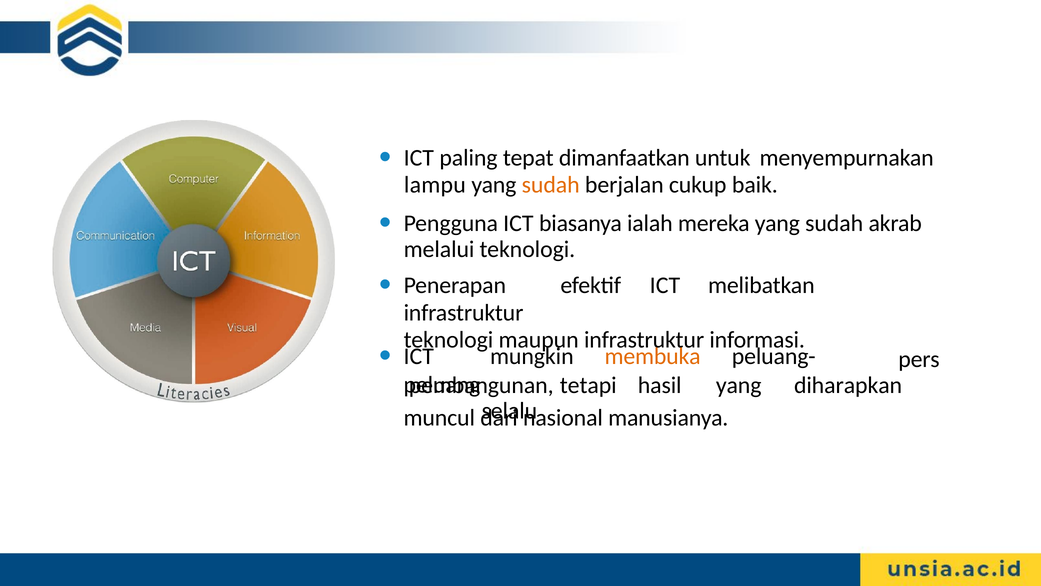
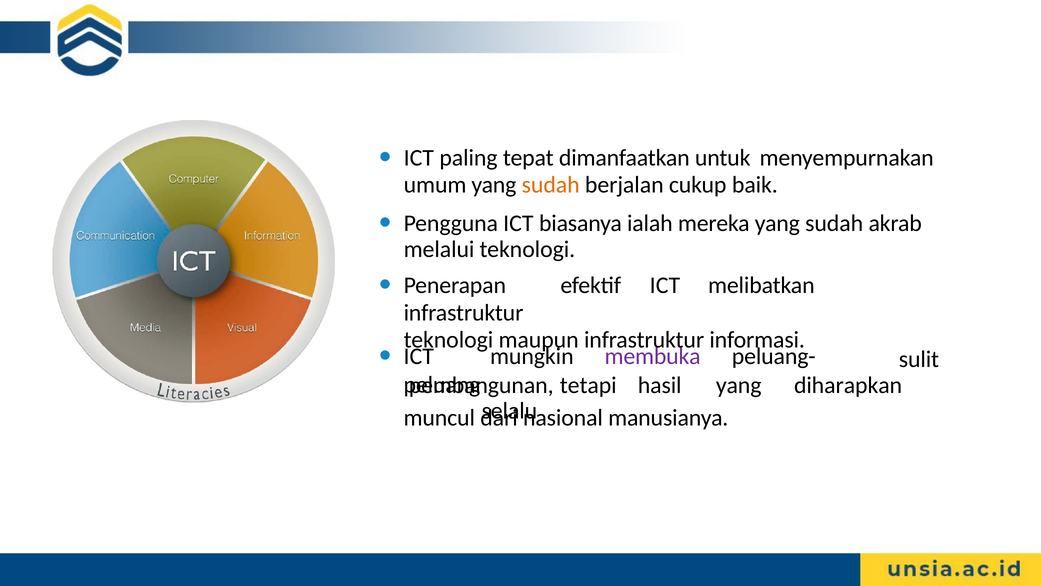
lampu: lampu -> umum (435, 185)
membuka colour: orange -> purple (653, 356)
pers: pers -> sulit (919, 359)
